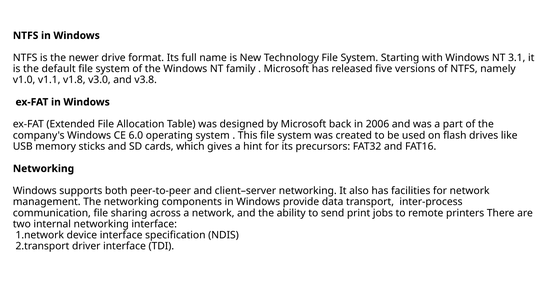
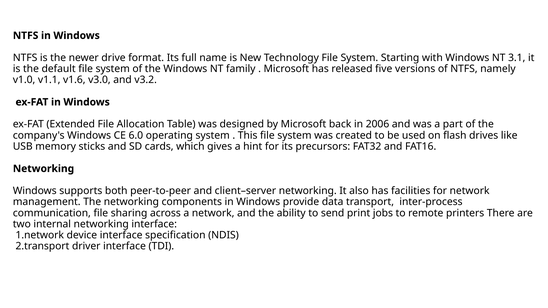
v1.8: v1.8 -> v1.6 (74, 80)
v3.8: v3.8 -> v3.2 (146, 80)
